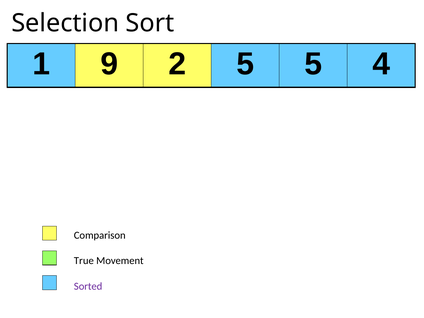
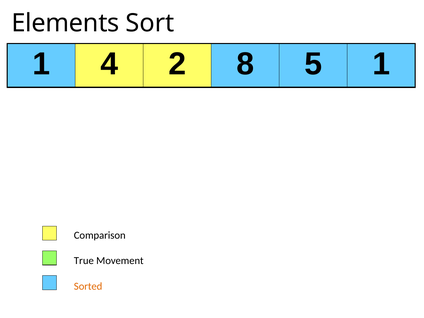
Selection: Selection -> Elements (65, 23)
9: 9 -> 4 (109, 64)
2 5: 5 -> 8 (245, 64)
5 4: 4 -> 1 (381, 64)
Sorted colour: purple -> orange (88, 286)
